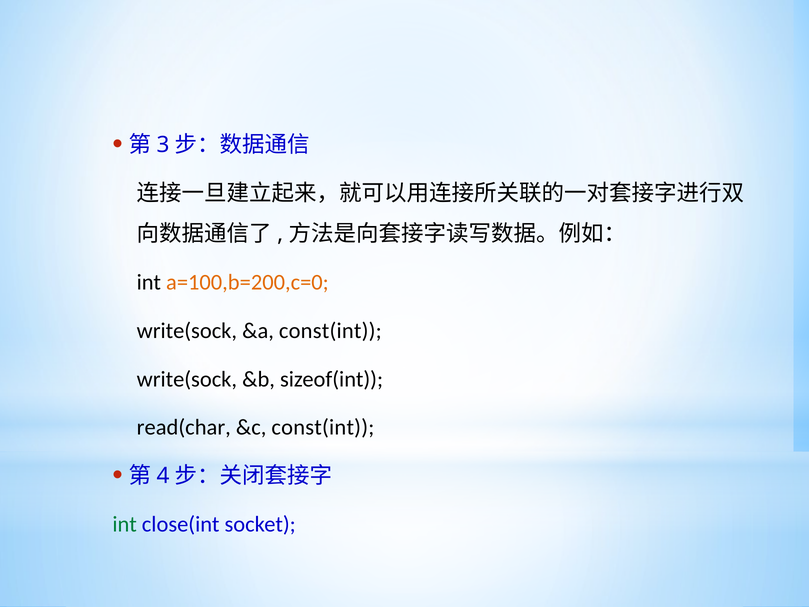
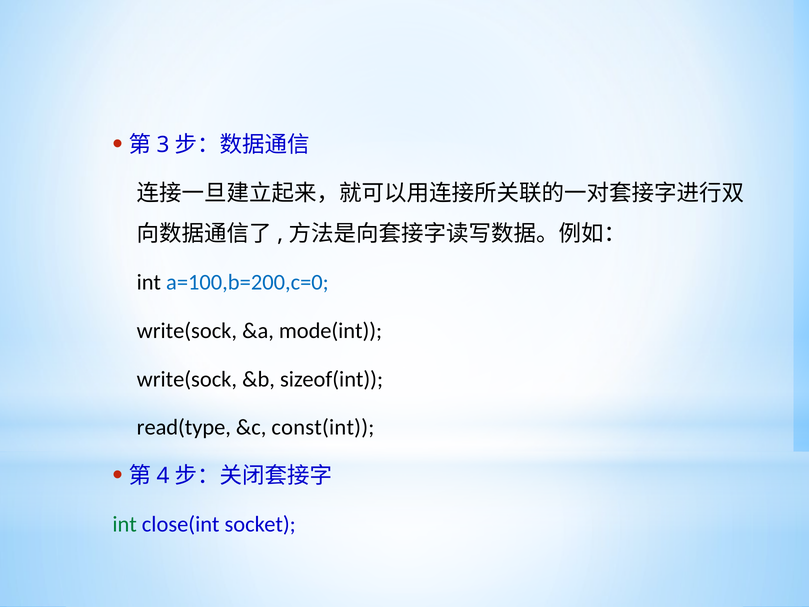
a=100,b=200,c=0 colour: orange -> blue (247, 282)
&a const(int: const(int -> mode(int (330, 331)
read(char: read(char -> read(type (184, 427)
